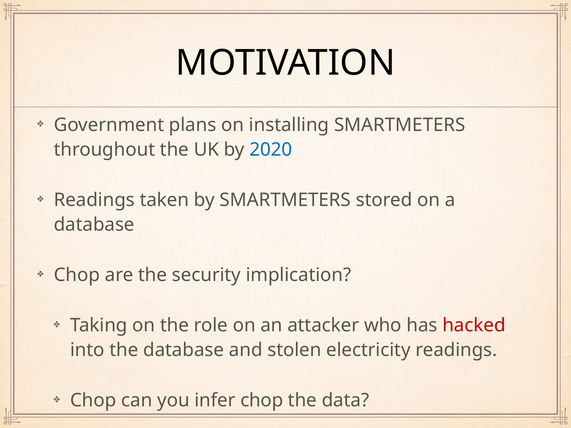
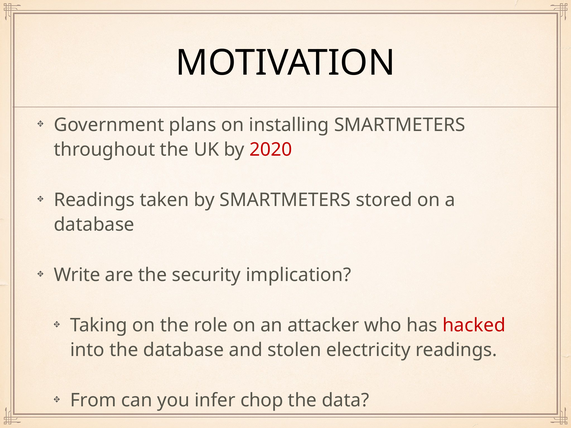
2020 colour: blue -> red (271, 150)
Chop: Chop -> Write (77, 275)
Chop: Chop -> From (93, 401)
